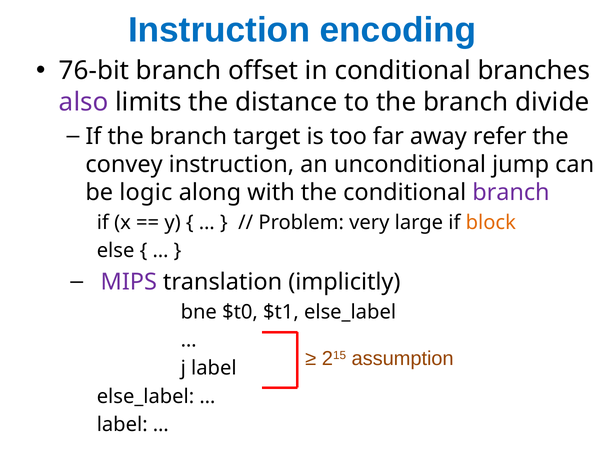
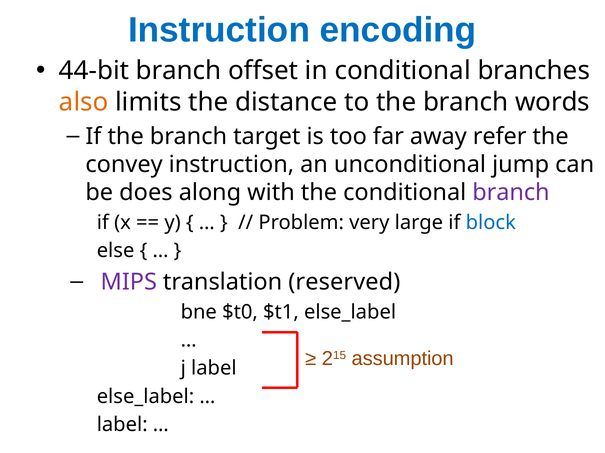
76-bit: 76-bit -> 44-bit (94, 71)
also colour: purple -> orange (84, 102)
divide: divide -> words (553, 102)
logic: logic -> does (146, 193)
block colour: orange -> blue (491, 223)
implicitly: implicitly -> reserved (344, 282)
